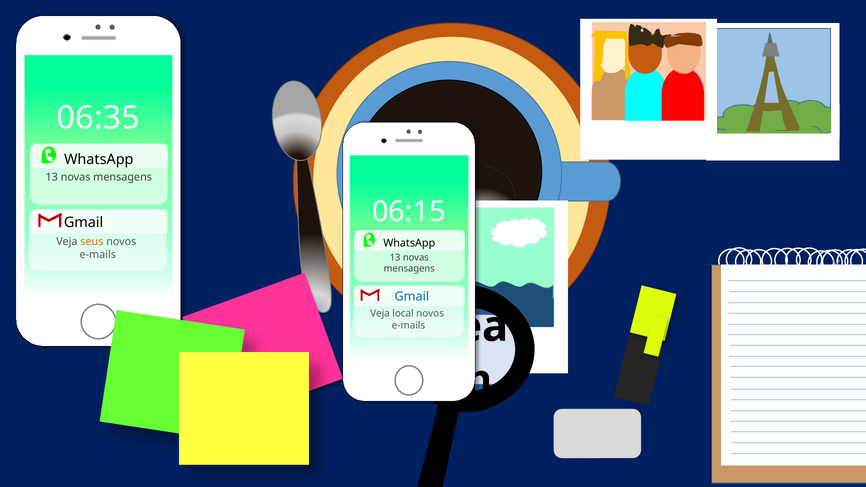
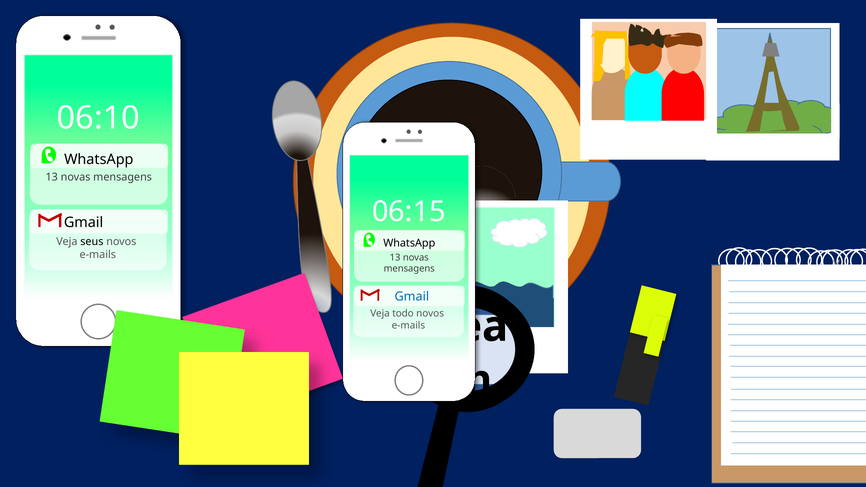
06:35: 06:35 -> 06:10 (98, 118)
seus colour: orange -> black (92, 242)
local: local -> todo (403, 314)
